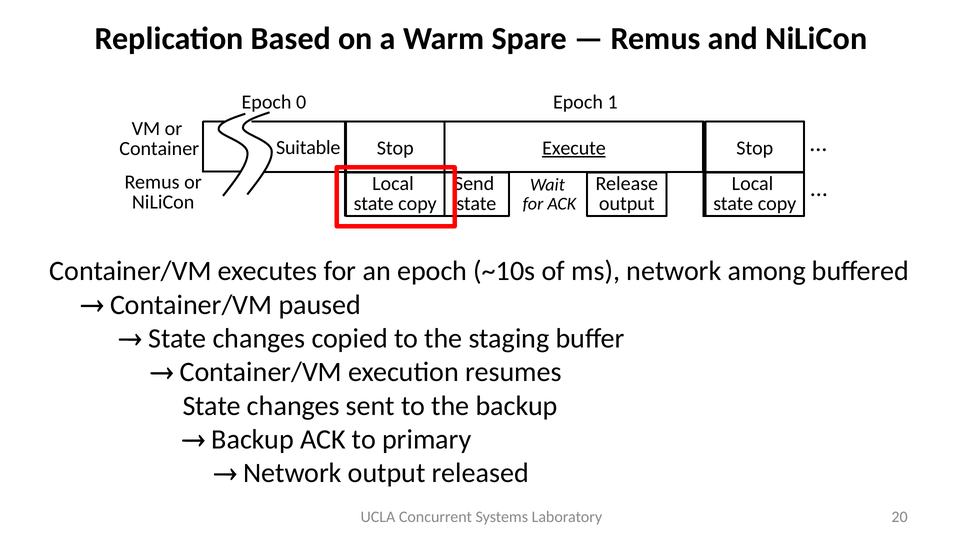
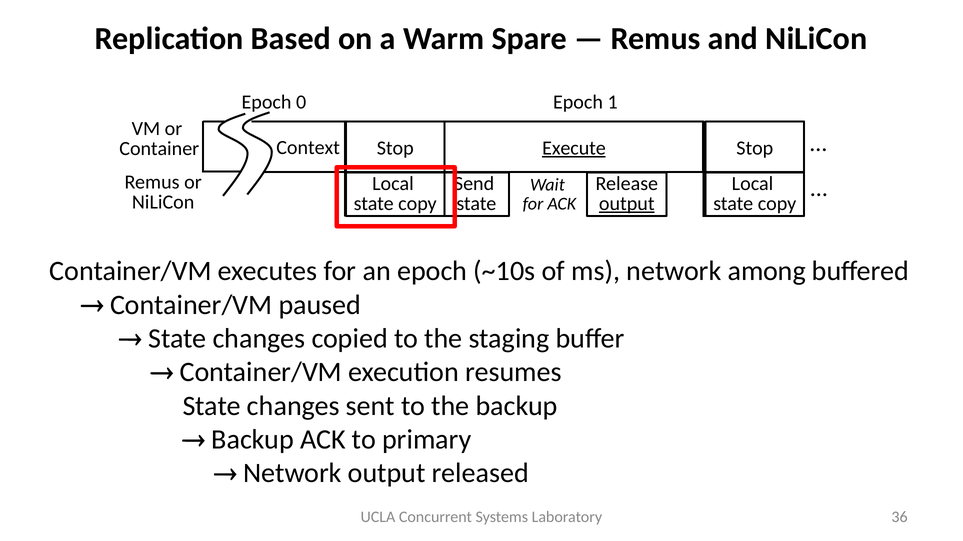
Suitable: Suitable -> Context (308, 148)
output underline: none -> present (627, 204)
20: 20 -> 36 (900, 517)
